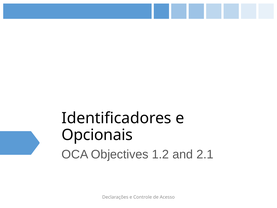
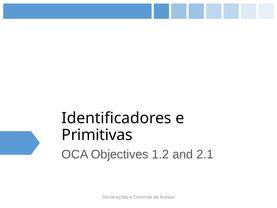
Opcionais: Opcionais -> Primitivas (97, 135)
